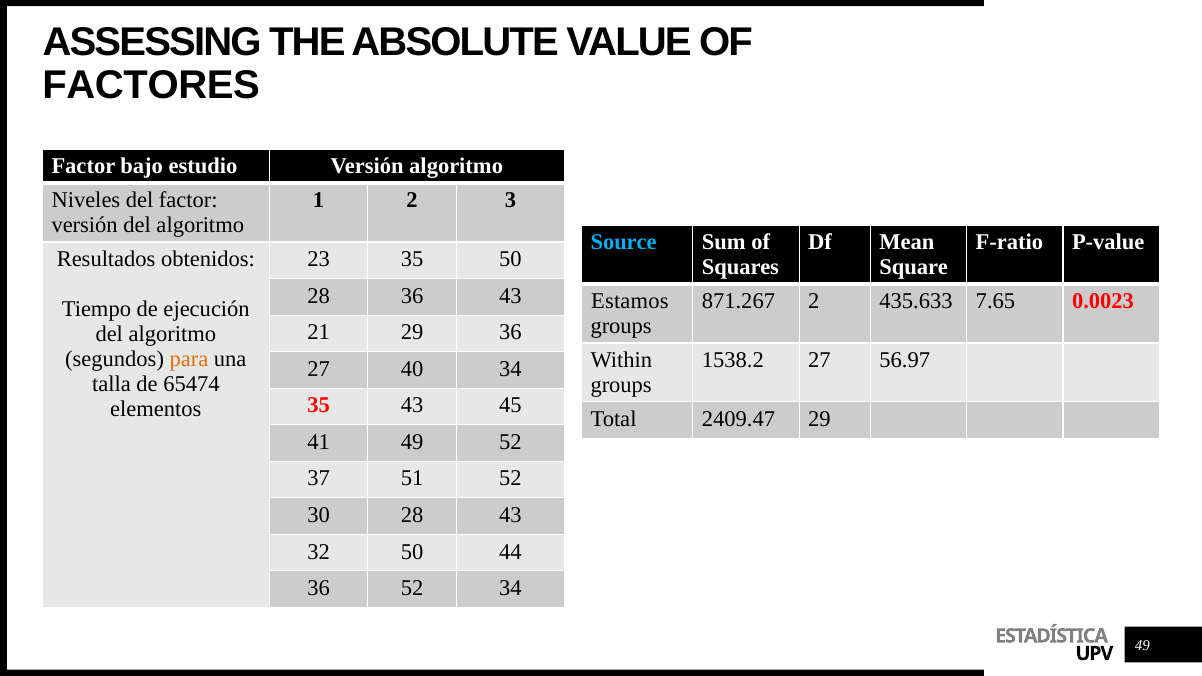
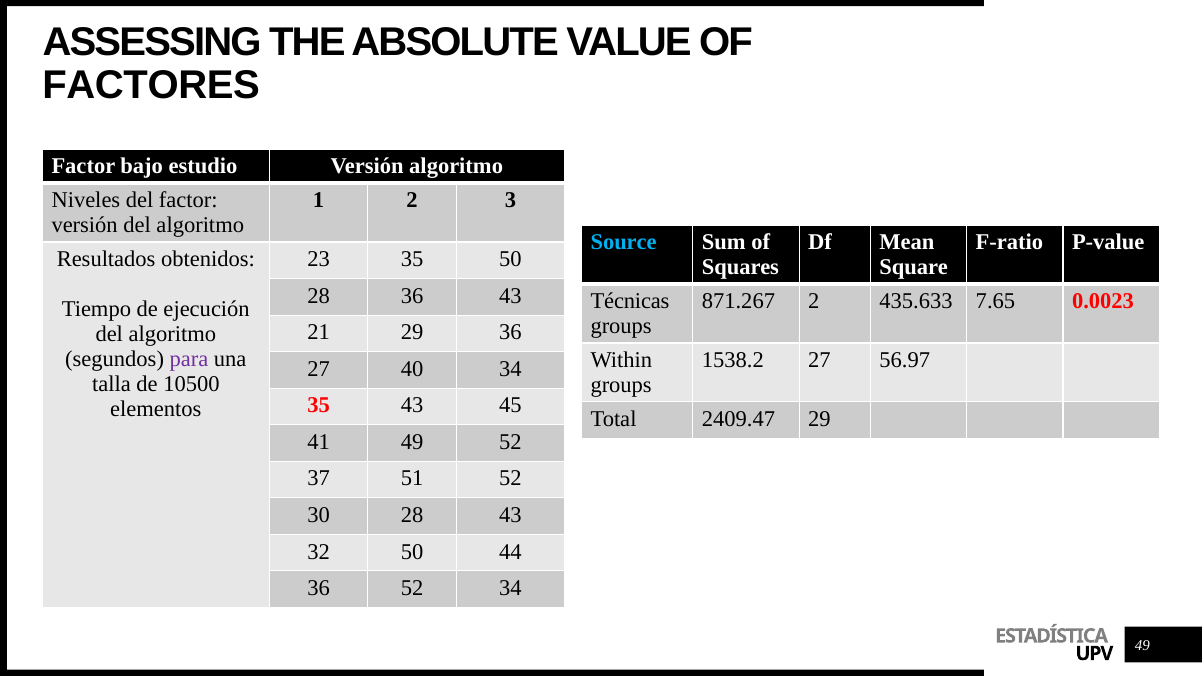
Estamos: Estamos -> Técnicas (630, 301)
para colour: orange -> purple (189, 359)
65474: 65474 -> 10500 (191, 384)
